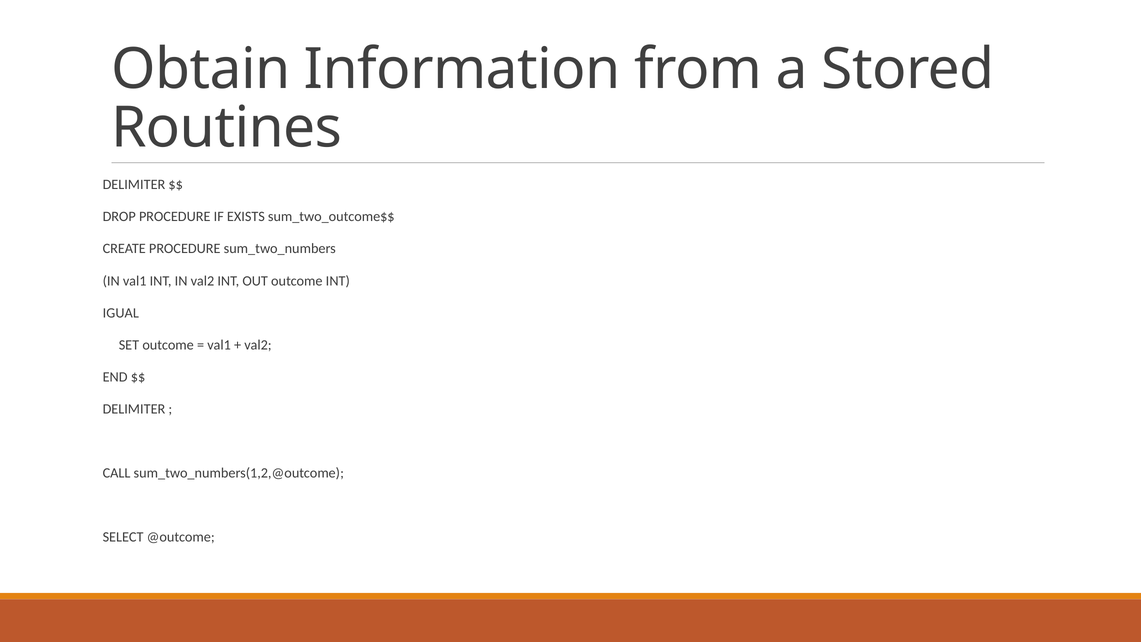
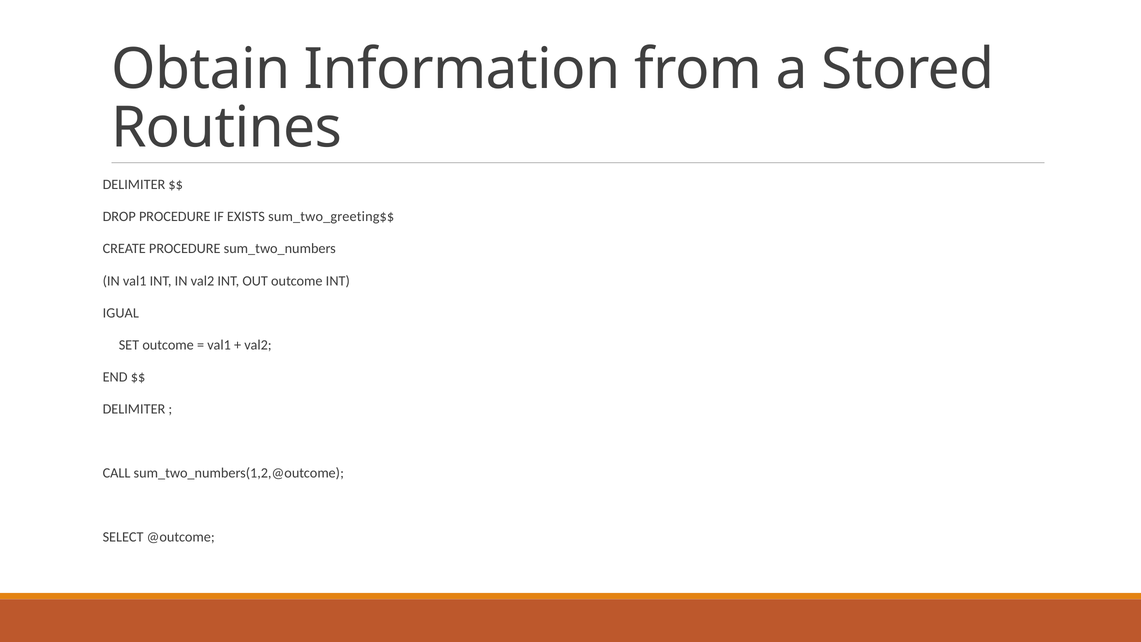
sum_two_outcome$$: sum_two_outcome$$ -> sum_two_greeting$$ (331, 217)
